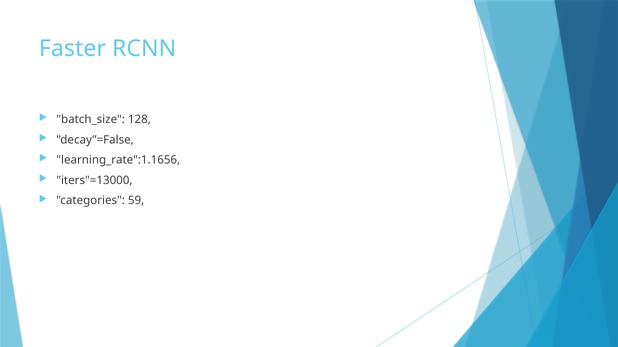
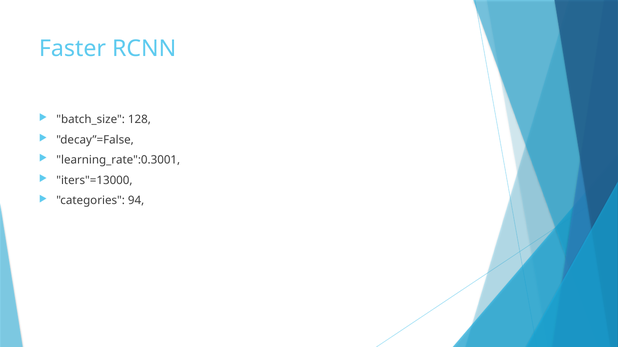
learning_rate":1.1656: learning_rate":1.1656 -> learning_rate":0.3001 (118, 160)
59: 59 -> 94 (136, 201)
